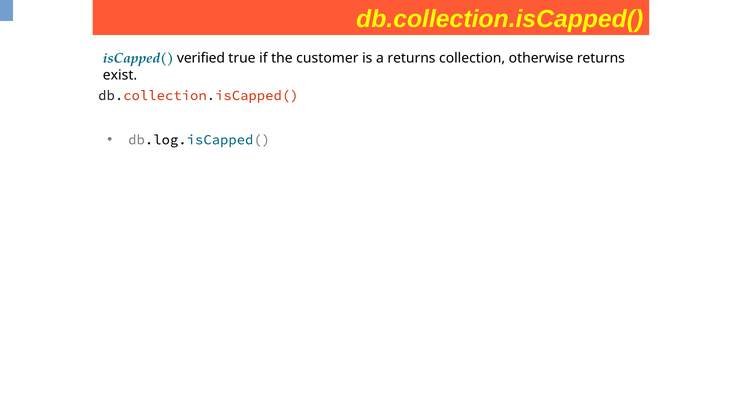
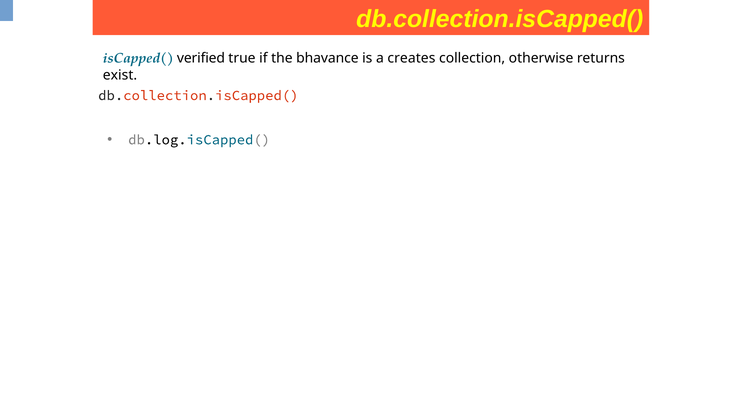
customer: customer -> bhavance (327, 58)
a returns: returns -> creates (411, 58)
